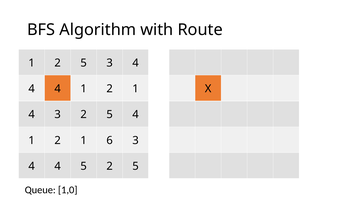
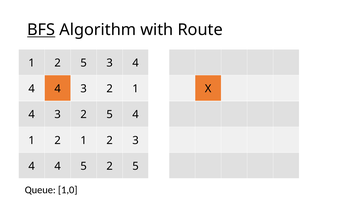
BFS underline: none -> present (41, 30)
4 4 1: 1 -> 3 (84, 89)
2 1 6: 6 -> 2 (110, 141)
